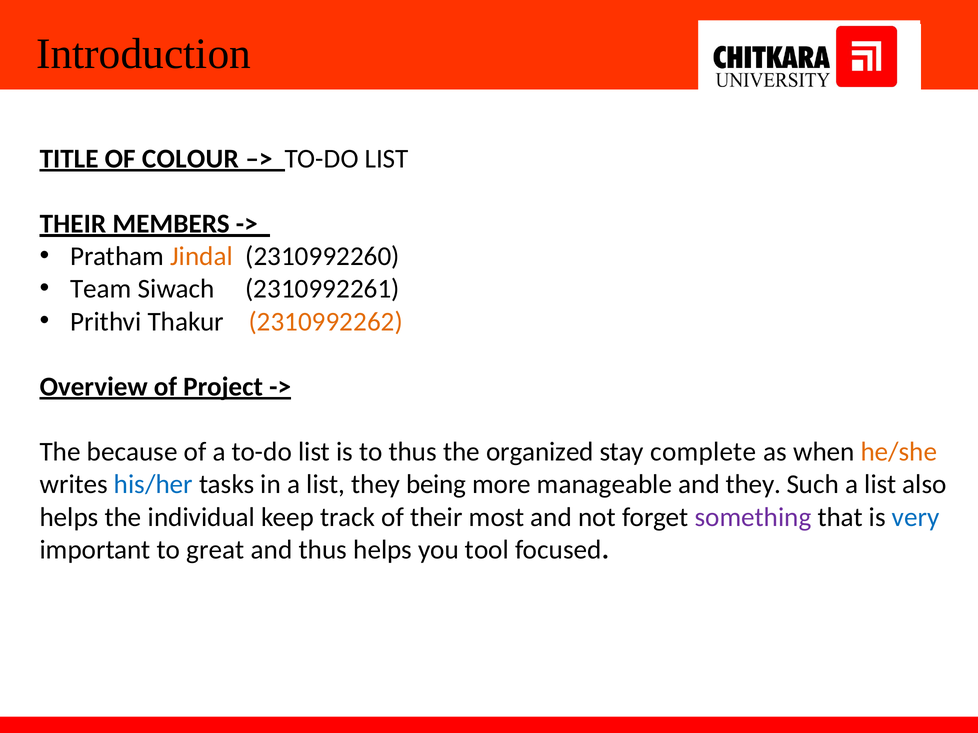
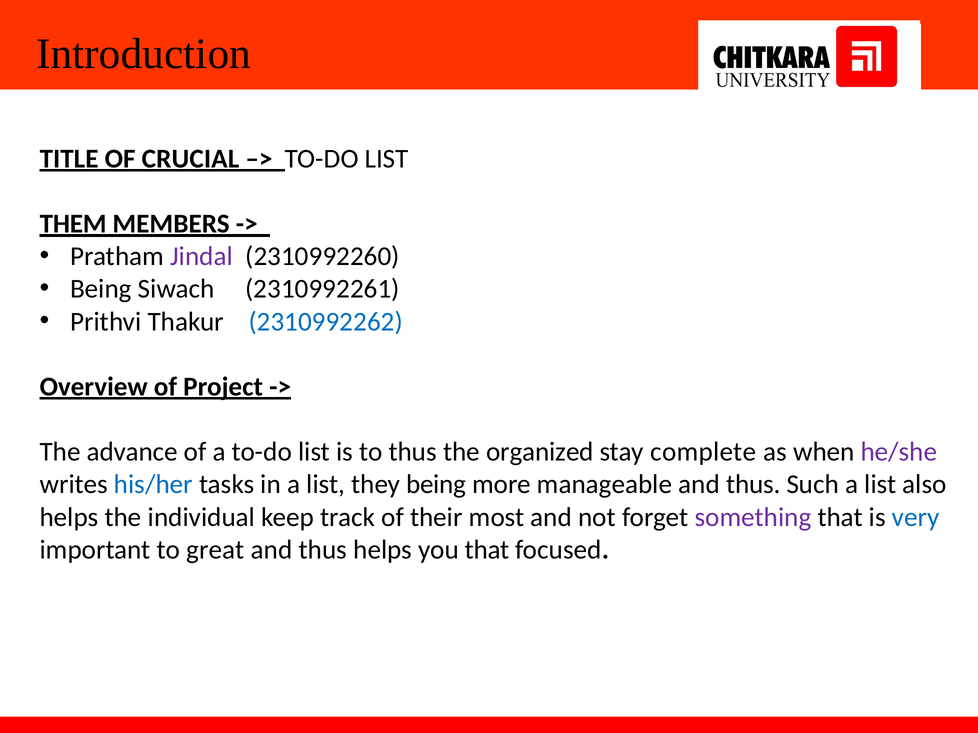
COLOUR: COLOUR -> CRUCIAL (190, 159)
THEIR: THEIR -> THEM (73, 224)
Jindal colour: orange -> purple (202, 257)
Team: Team -> Being (101, 289)
2310992262 colour: orange -> blue (326, 322)
because: because -> advance (132, 452)
he/she colour: orange -> purple (899, 452)
manageable and they: they -> thus (753, 485)
you tool: tool -> that (487, 550)
